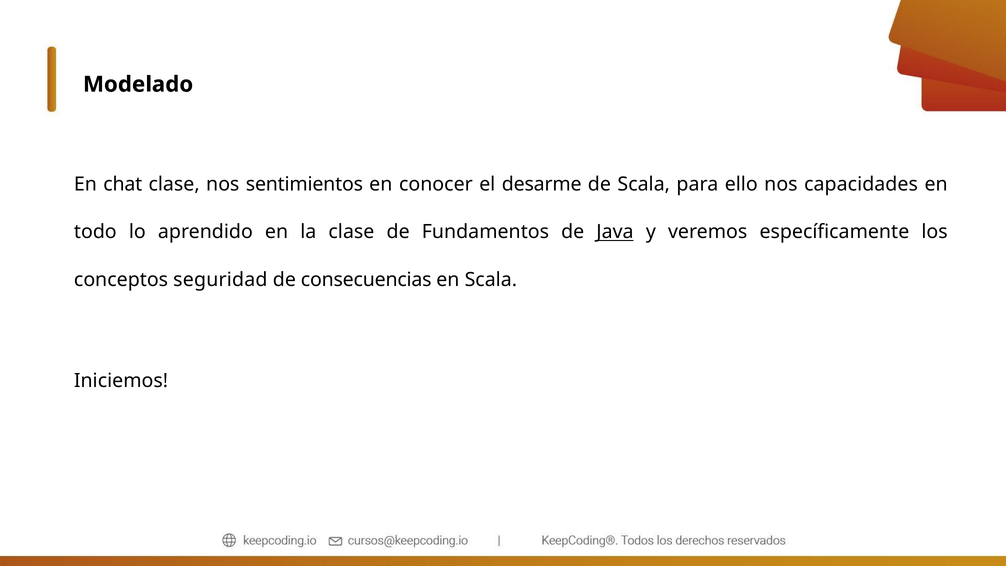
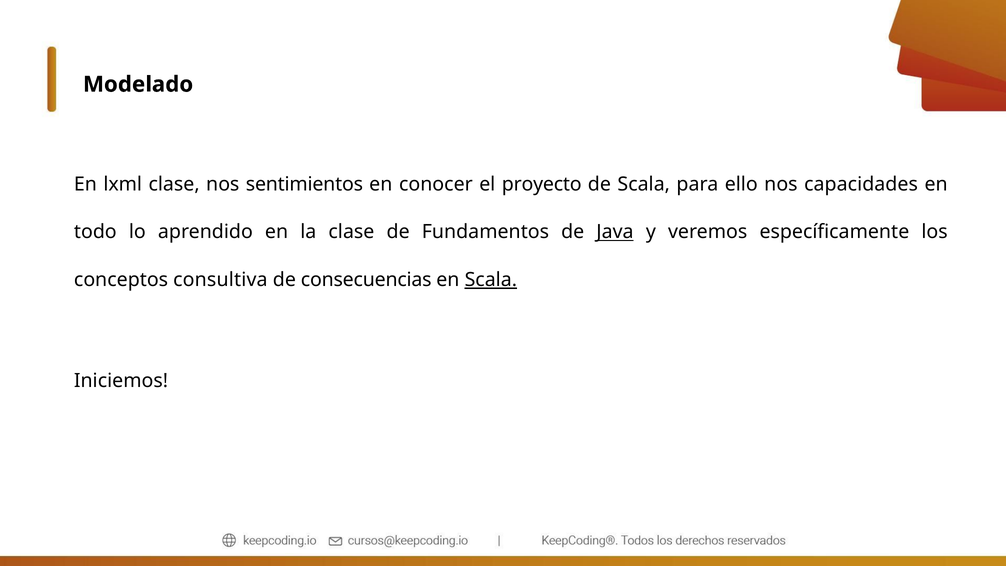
chat: chat -> lxml (123, 184)
desarme: desarme -> proyecto (542, 184)
seguridad: seguridad -> consultiva (220, 280)
Scala underline: none -> present (491, 280)
